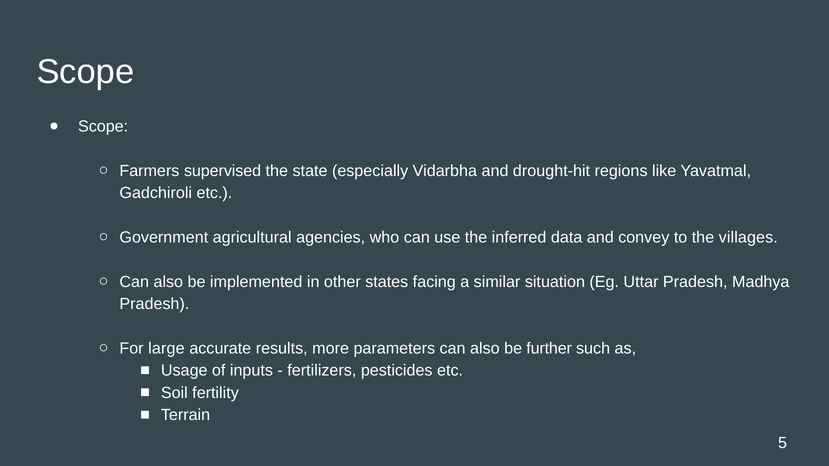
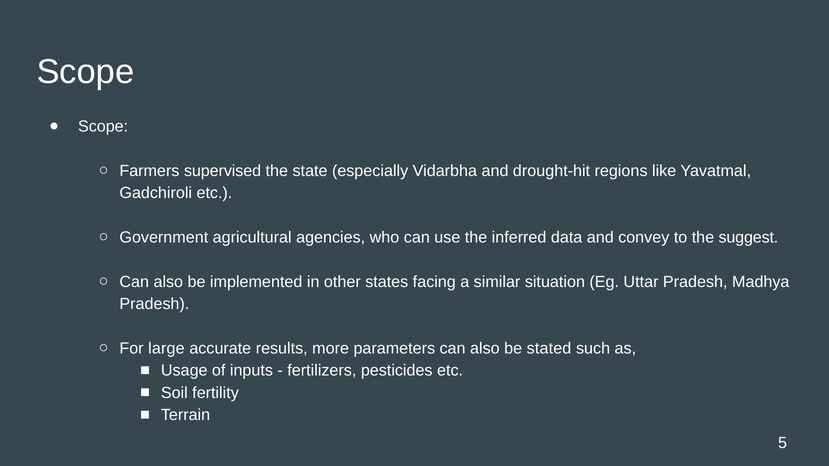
villages: villages -> suggest (748, 238)
further: further -> stated (549, 349)
